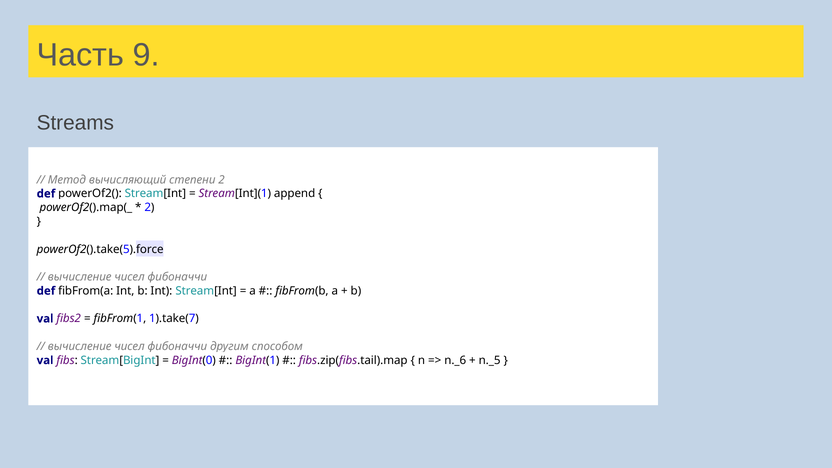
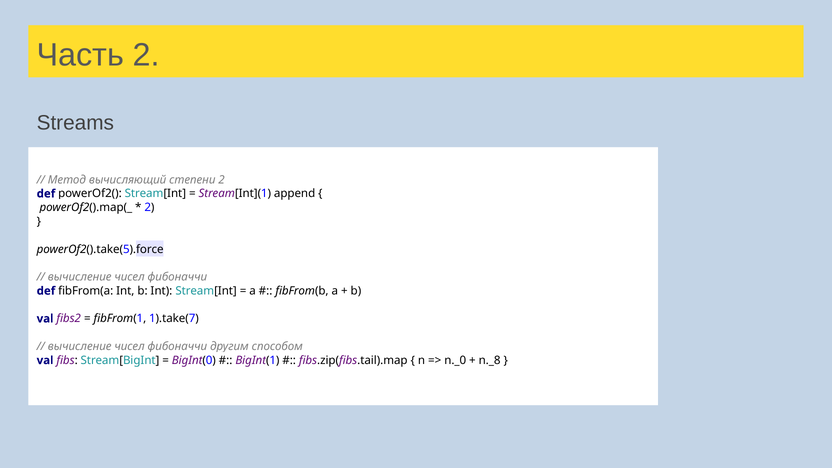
Часть 9: 9 -> 2 (146, 55)
n._6: n._6 -> n._0 (455, 360)
n._5: n._5 -> n._8 (490, 360)
